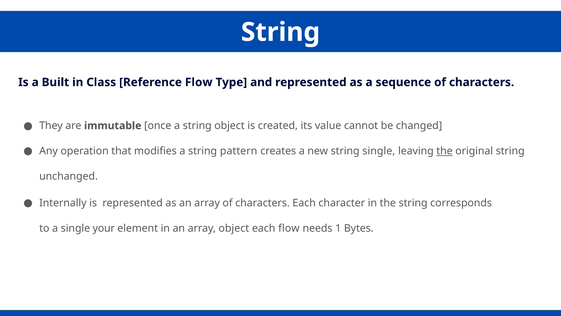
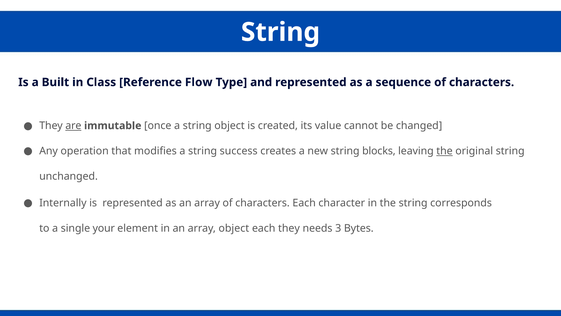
are underline: none -> present (73, 126)
pattern: pattern -> success (239, 151)
string single: single -> blocks (379, 151)
each flow: flow -> they (289, 228)
1: 1 -> 3 (338, 228)
